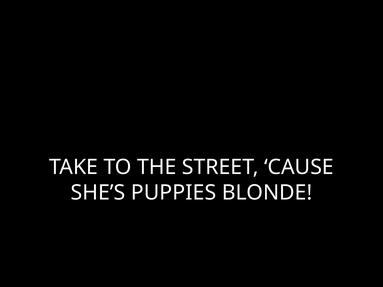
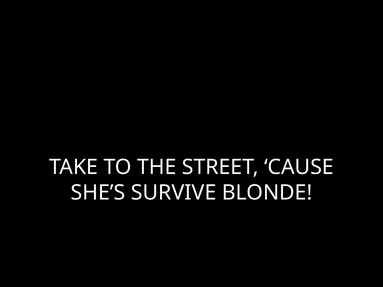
PUPPIES: PUPPIES -> SURVIVE (174, 193)
